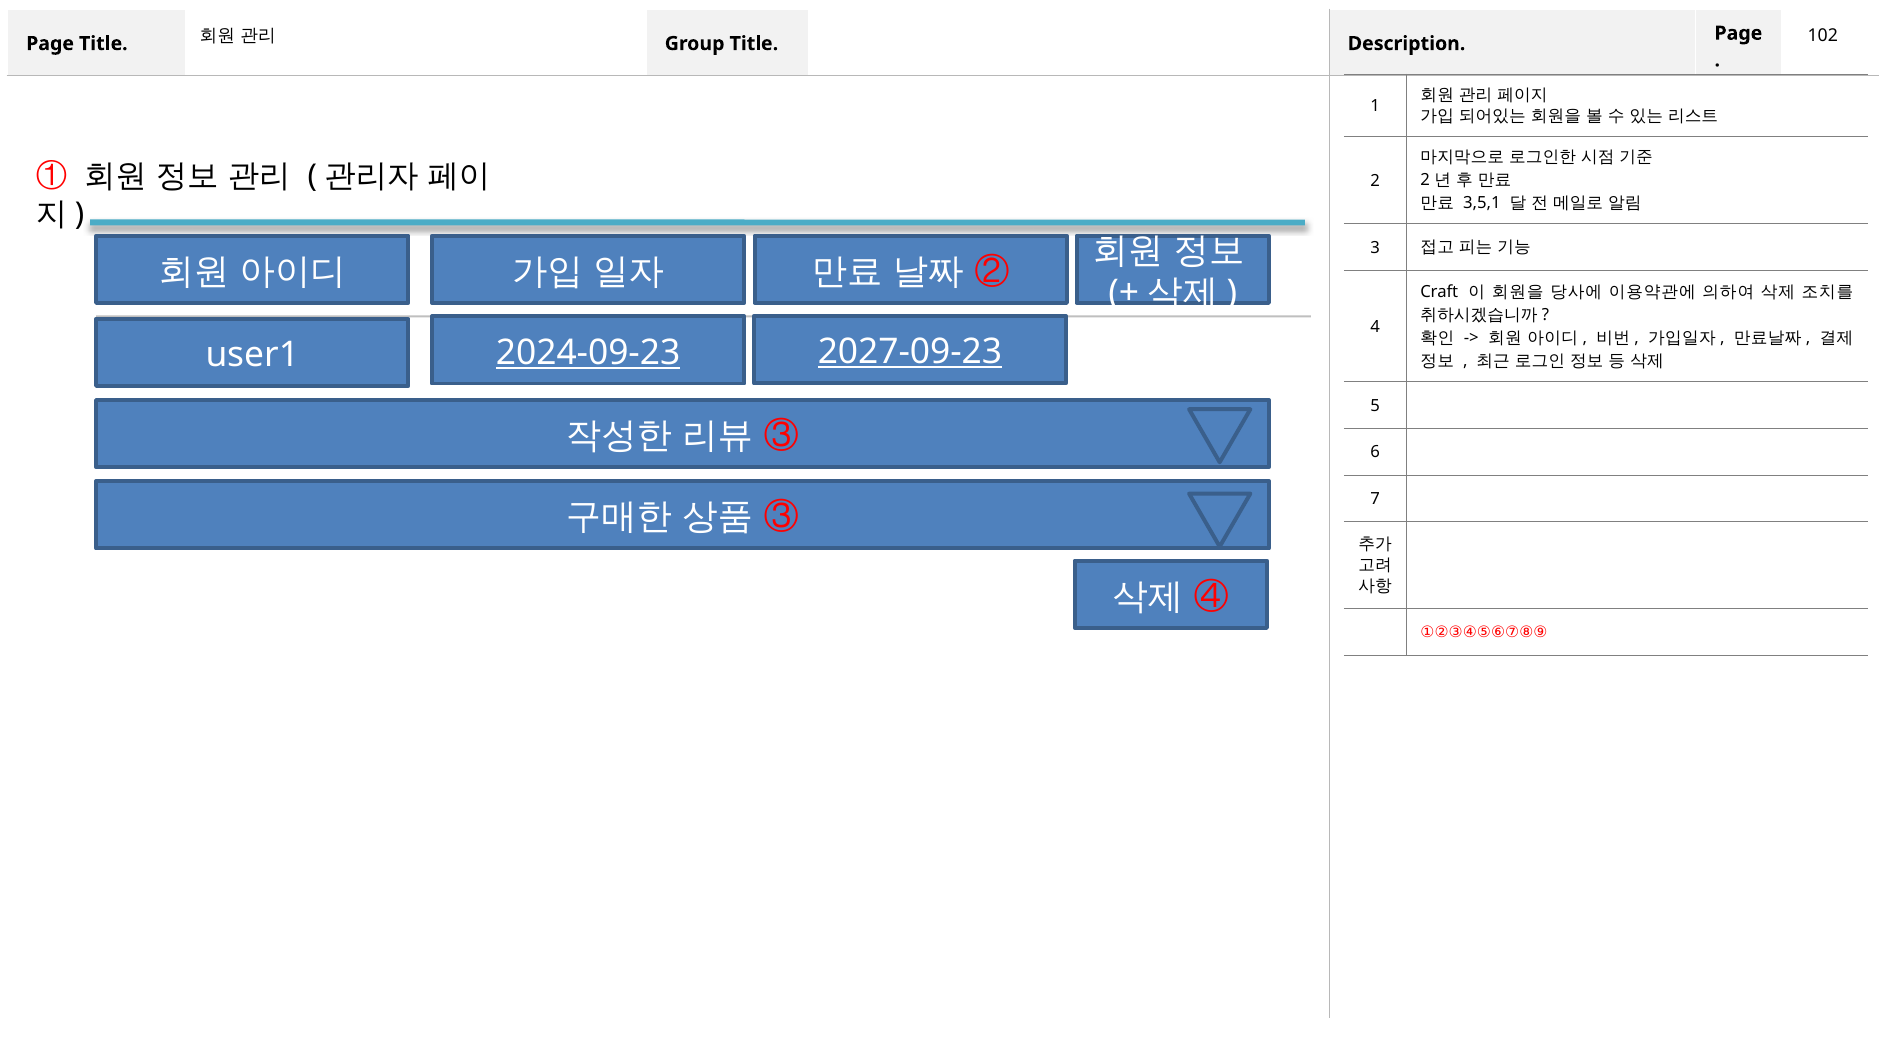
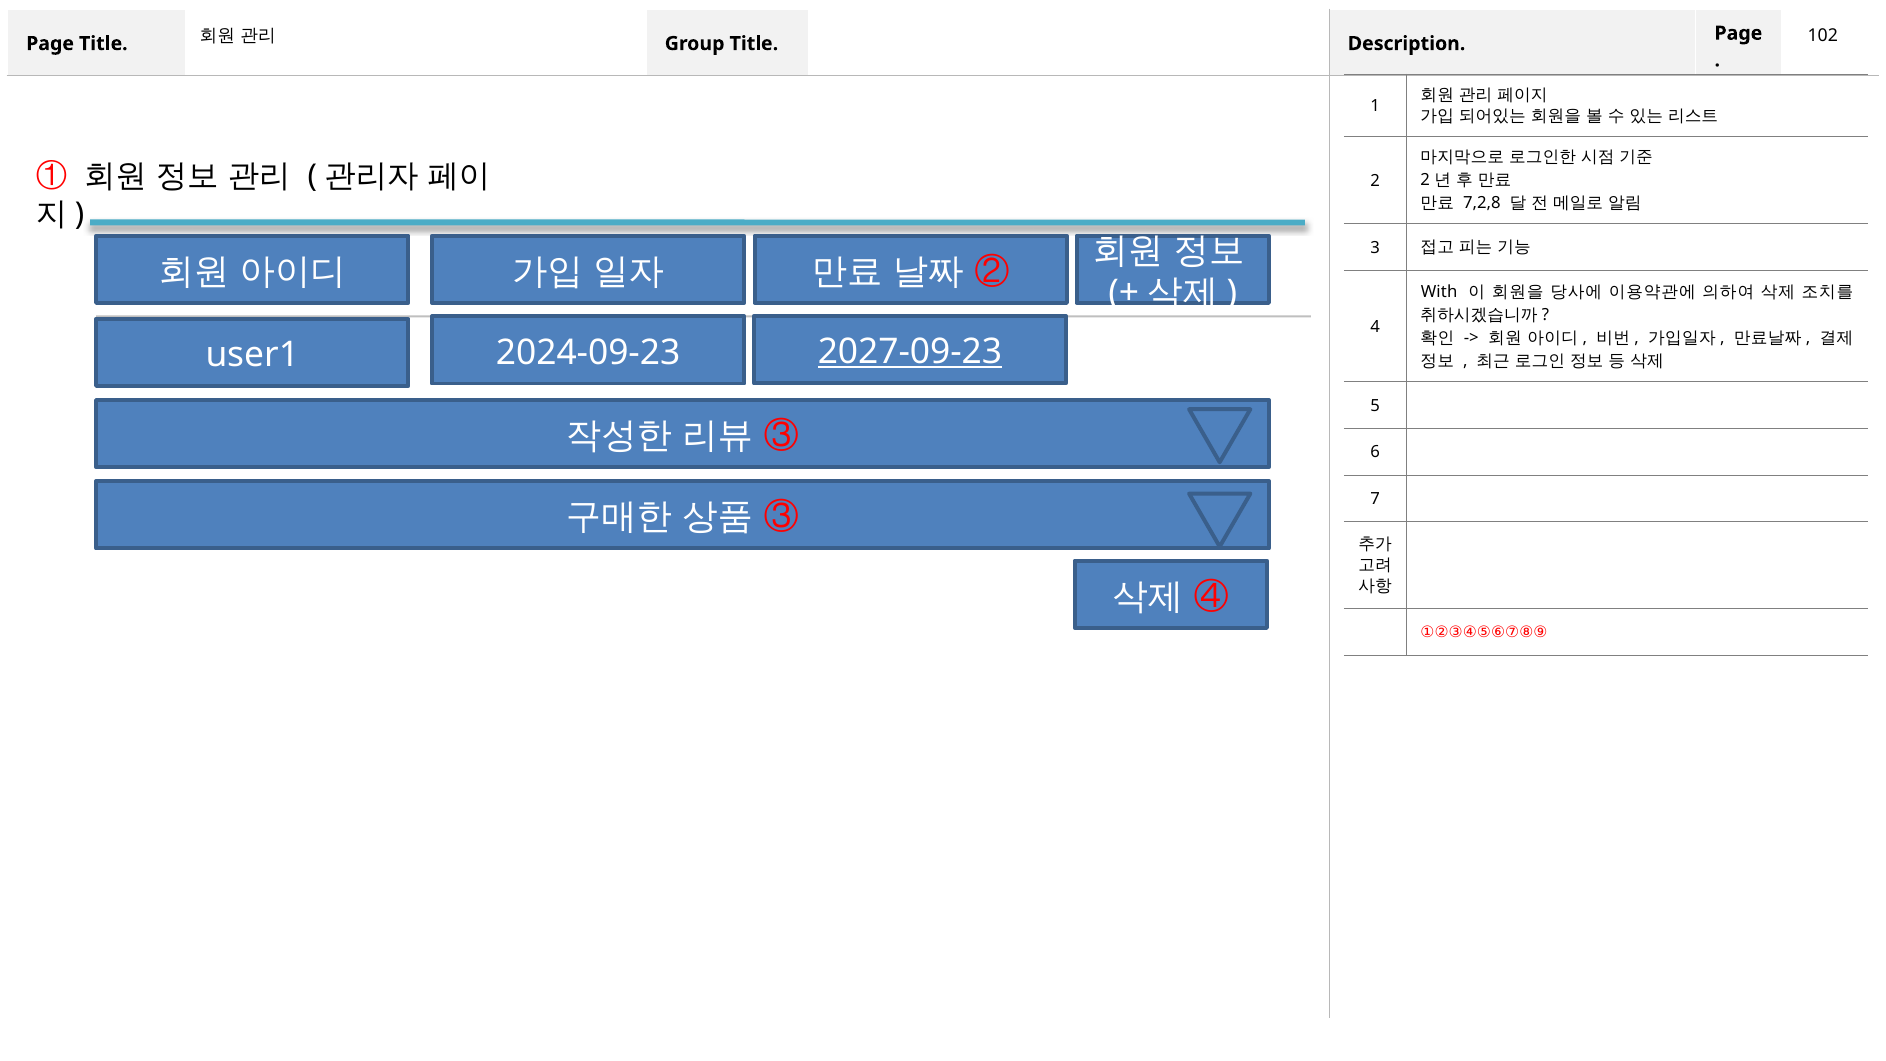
3,5,1: 3,5,1 -> 7,2,8 (1482, 203)
Craft: Craft -> With (1439, 292)
2024-09-23 underline: present -> none (588, 352)
